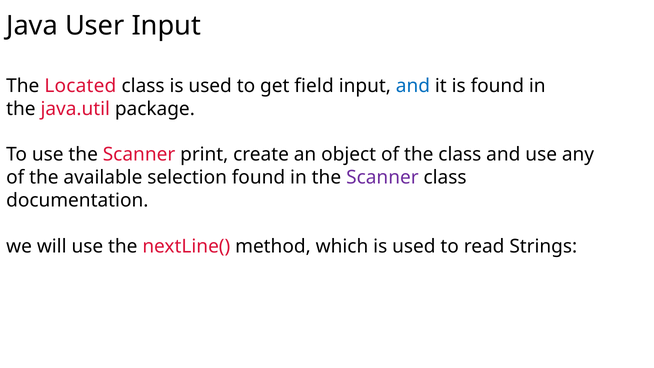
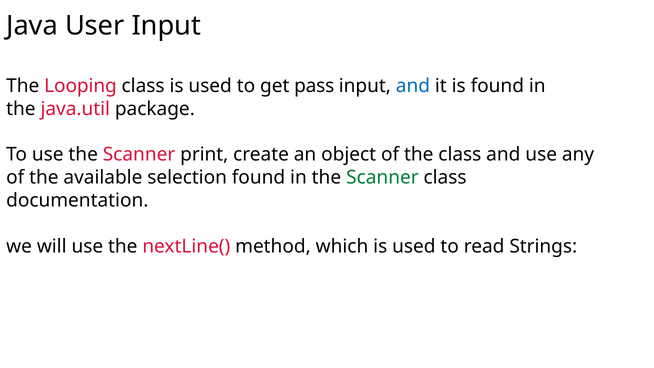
Located: Located -> Looping (81, 86)
field: field -> pass (314, 86)
Scanner colour: purple -> green (382, 177)
